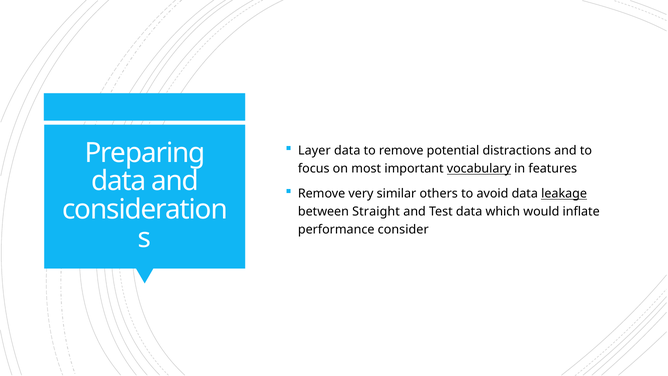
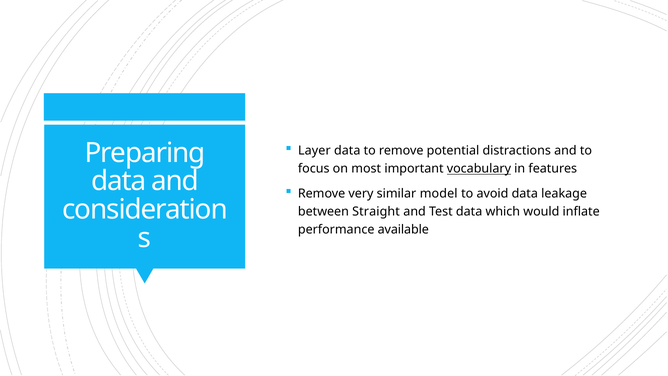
others: others -> model (439, 194)
leakage underline: present -> none (564, 194)
consider: consider -> available (403, 230)
